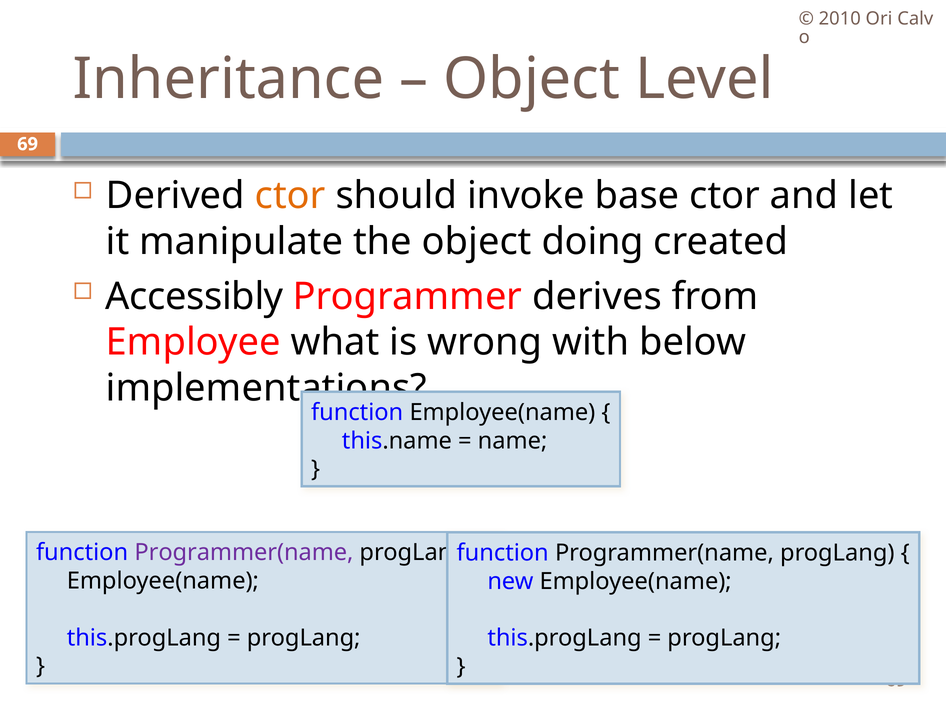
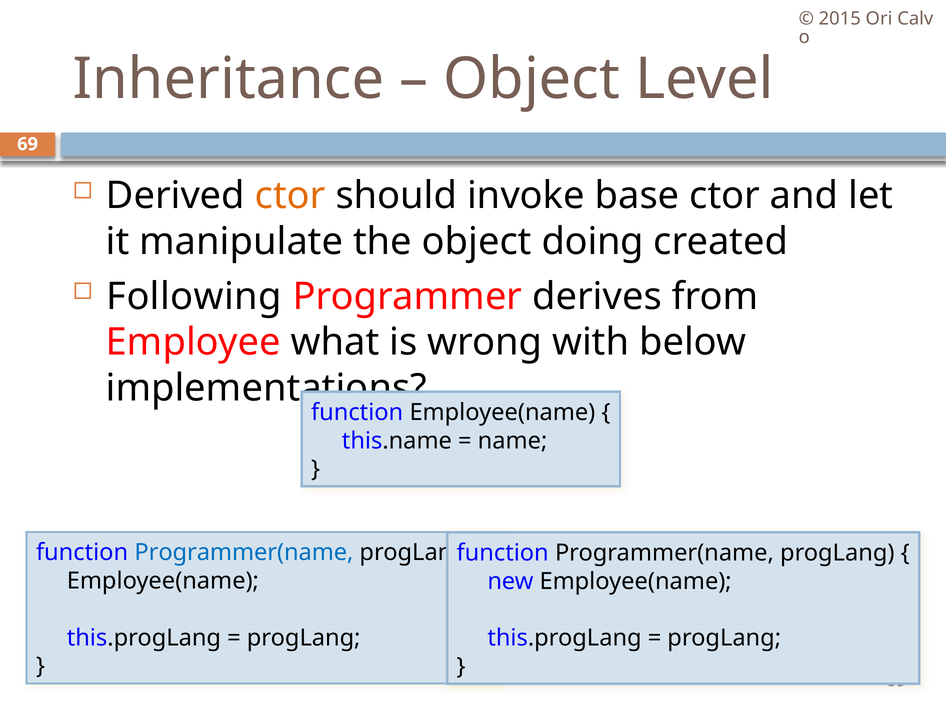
2010: 2010 -> 2015 (840, 19)
Accessibly: Accessibly -> Following (194, 296)
Programmer(name colour: purple -> blue (244, 552)
